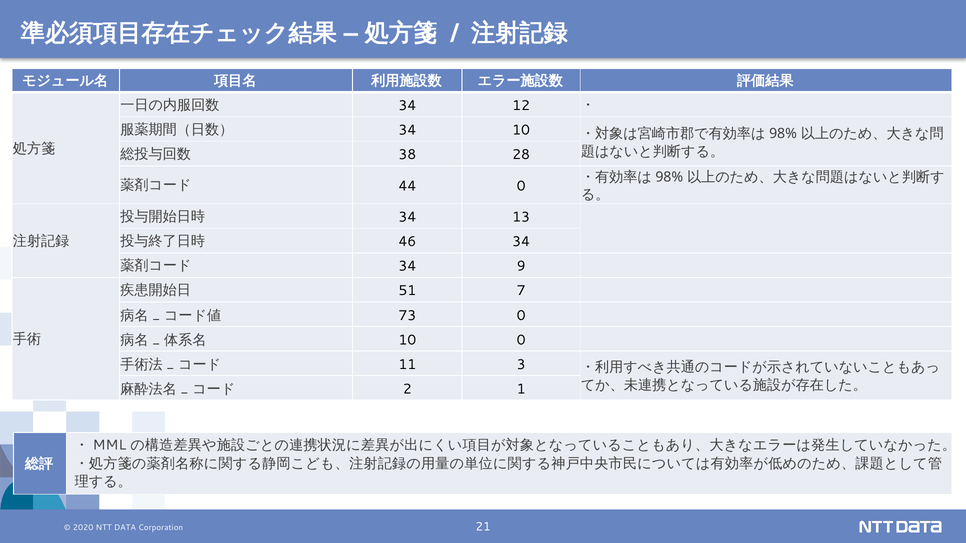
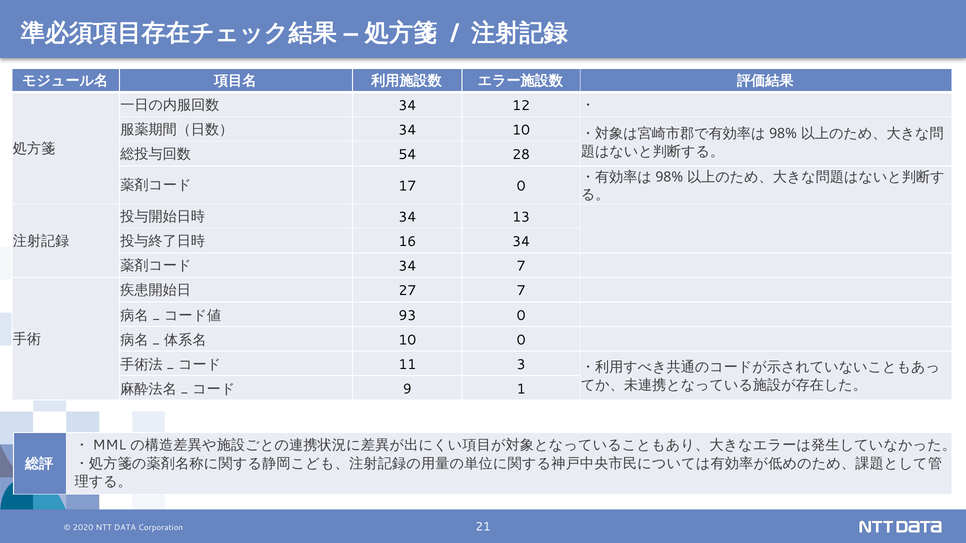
38: 38 -> 54 (407, 155)
44: 44 -> 17 (407, 186)
46: 46 -> 16 (407, 242)
34 9: 9 -> 7 (521, 266)
51: 51 -> 27 (407, 291)
73: 73 -> 93 (407, 316)
2: 2 -> 9 (407, 389)
